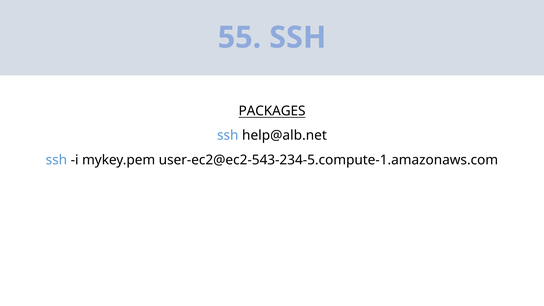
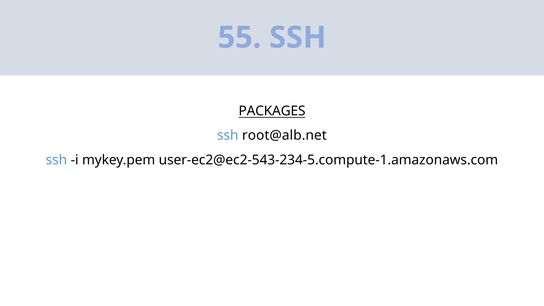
help@alb.net: help@alb.net -> root@alb.net (284, 135)
